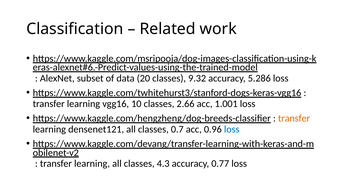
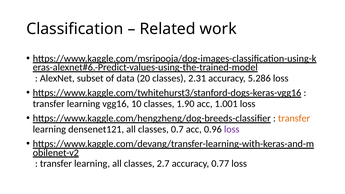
9.32: 9.32 -> 2.31 (197, 78)
2.66: 2.66 -> 1.90 (186, 104)
loss colour: blue -> purple (232, 129)
4.3: 4.3 -> 2.7 (163, 164)
